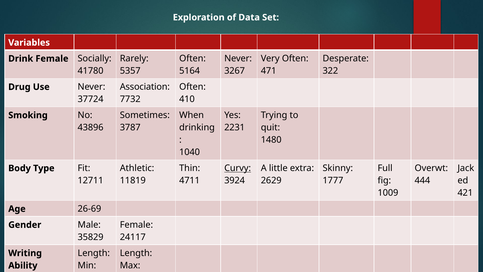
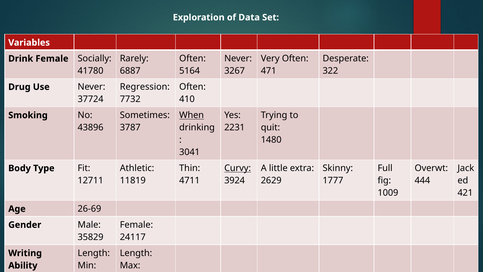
5357: 5357 -> 6887 (130, 71)
Association: Association -> Regression (145, 87)
When underline: none -> present (192, 115)
1040: 1040 -> 3041 (190, 152)
